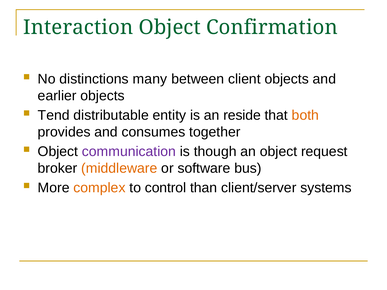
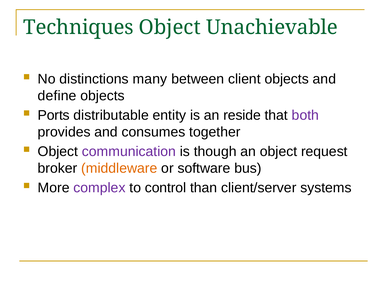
Interaction: Interaction -> Techniques (78, 27)
Confirmation: Confirmation -> Unachievable (272, 27)
earlier: earlier -> define (57, 96)
Tend: Tend -> Ports (54, 115)
both colour: orange -> purple (305, 115)
complex colour: orange -> purple (99, 188)
